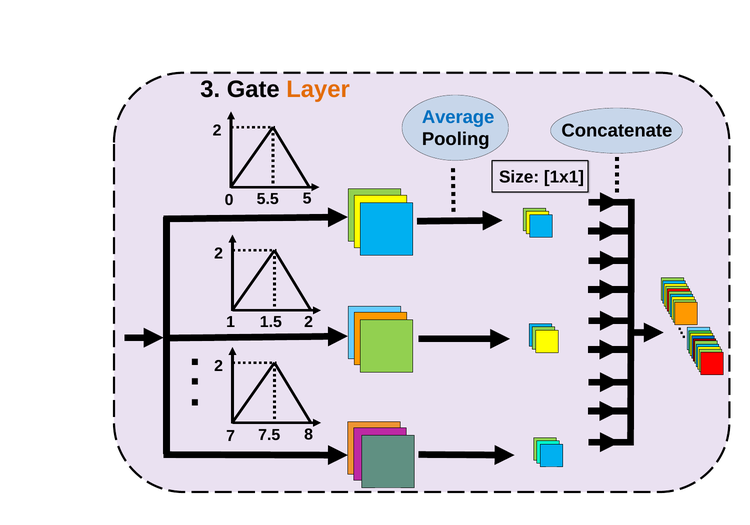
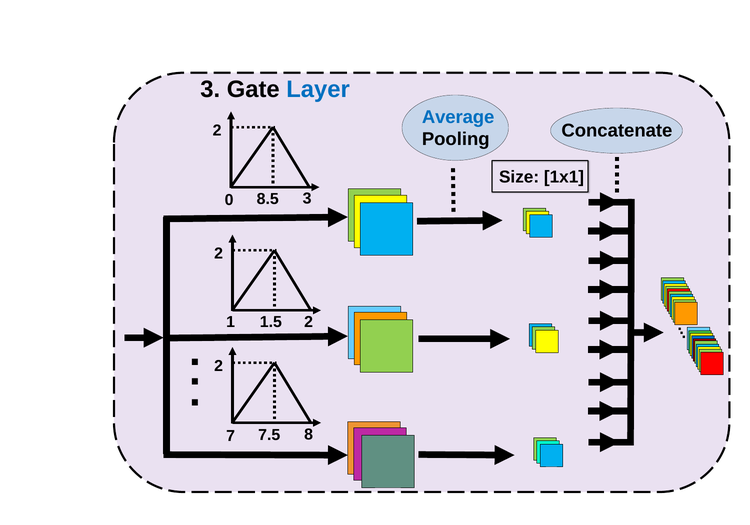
Layer colour: orange -> blue (318, 90)
5.5: 5.5 -> 8.5 (268, 199)
0 5: 5 -> 3 (307, 199)
